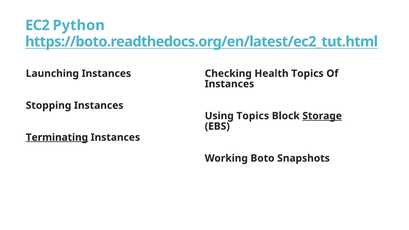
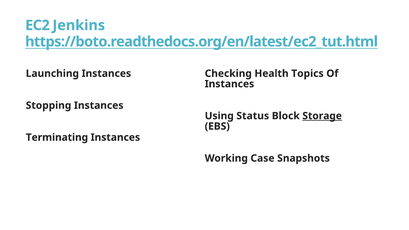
Python: Python -> Jenkins (79, 25)
Using Topics: Topics -> Status (253, 116)
Terminating underline: present -> none (57, 137)
Boto: Boto -> Case (262, 158)
